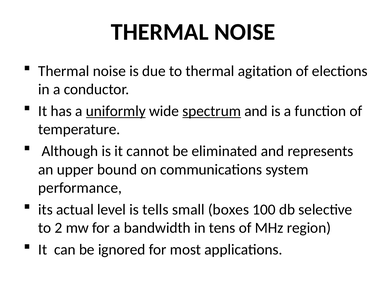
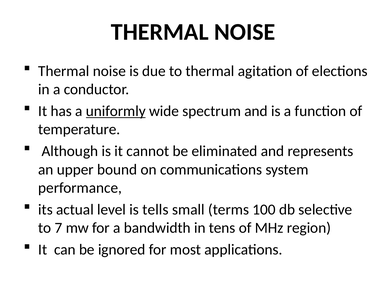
spectrum underline: present -> none (212, 111)
boxes: boxes -> terms (229, 210)
2: 2 -> 7 (58, 228)
